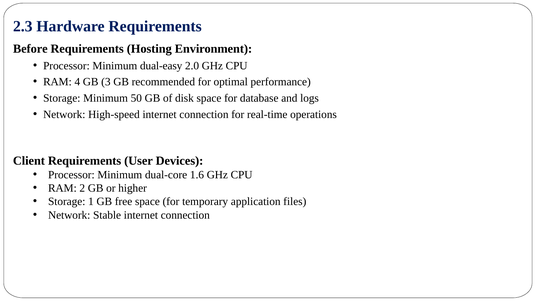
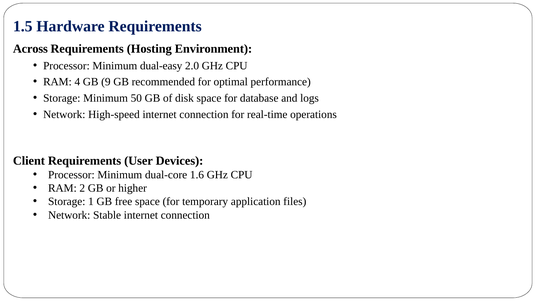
2.3: 2.3 -> 1.5 (23, 26)
Before: Before -> Across (30, 49)
3: 3 -> 9 (106, 82)
